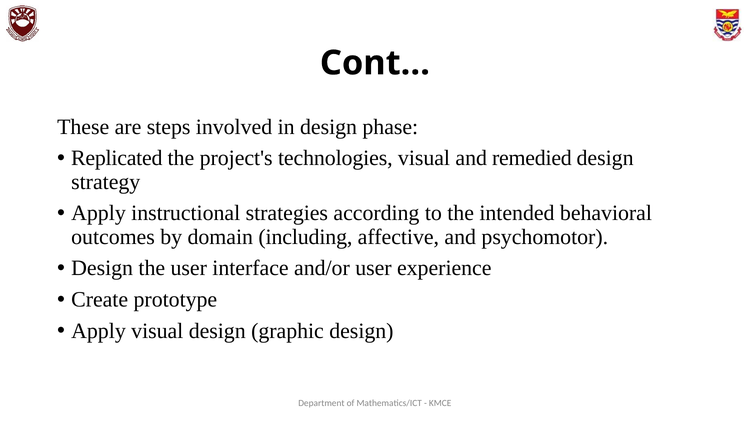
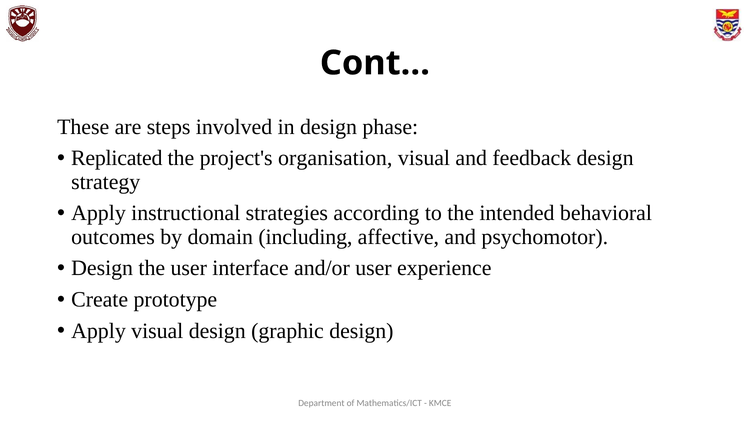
technologies: technologies -> organisation (335, 158)
remedied: remedied -> feedback (532, 158)
